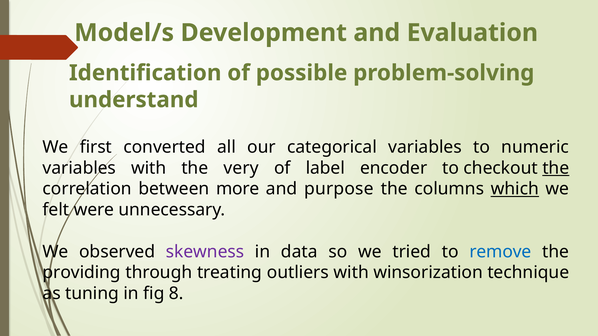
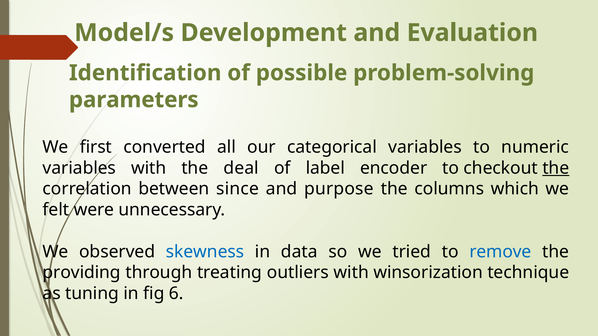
understand: understand -> parameters (134, 100)
very: very -> deal (241, 168)
more: more -> since (238, 189)
which underline: present -> none (515, 189)
skewness colour: purple -> blue (205, 252)
8: 8 -> 6 (176, 294)
